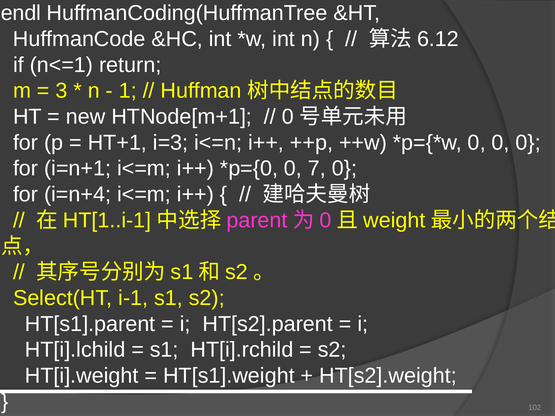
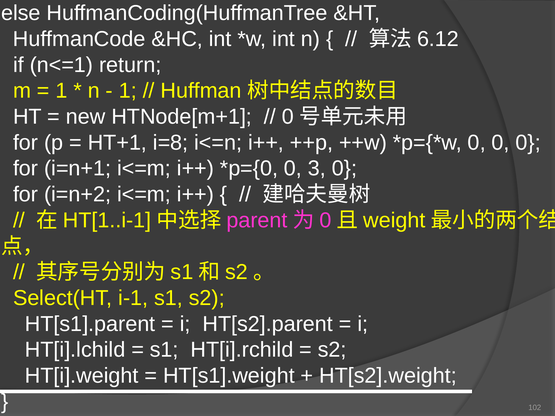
endl: endl -> else (21, 13)
3: 3 -> 1 (61, 91)
i=3: i=3 -> i=8 (171, 143)
7: 7 -> 3 (317, 169)
i=n+4: i=n+4 -> i=n+2 (78, 195)
